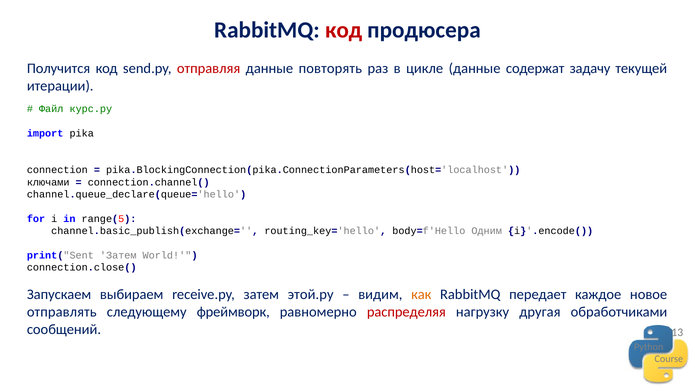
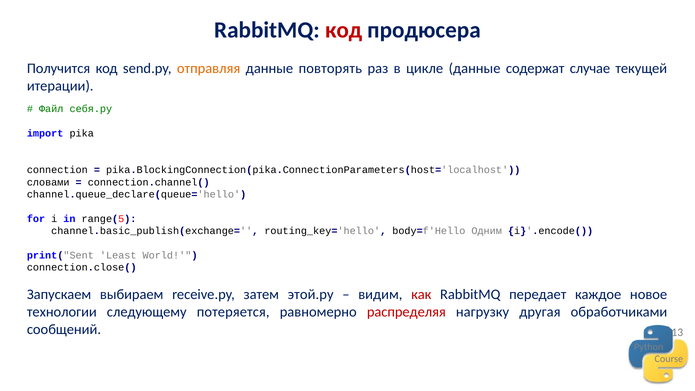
отправляя colour: red -> orange (209, 69)
задачу: задачу -> случае (590, 69)
курс.py: курс.py -> себя.py (91, 109)
ключами: ключами -> словами (48, 182)
print("Sent Затем: Затем -> Least (118, 255)
как colour: orange -> red (421, 295)
отправлять: отправлять -> технологии (62, 312)
фреймворк: фреймворк -> потеряется (233, 312)
